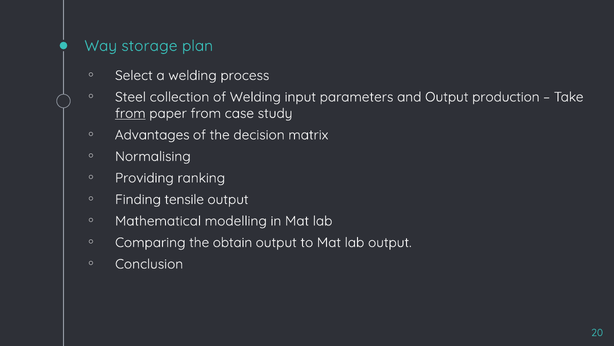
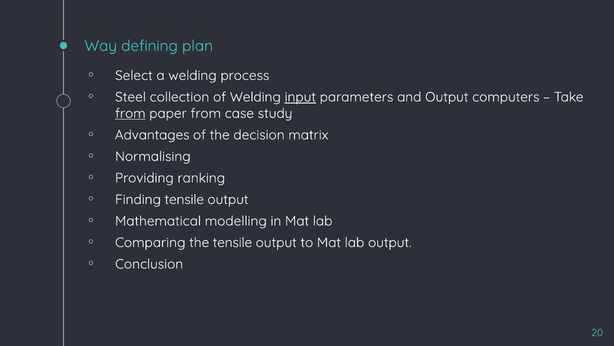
storage: storage -> defining (150, 46)
input underline: none -> present (300, 97)
production: production -> computers (506, 97)
the obtain: obtain -> tensile (232, 242)
